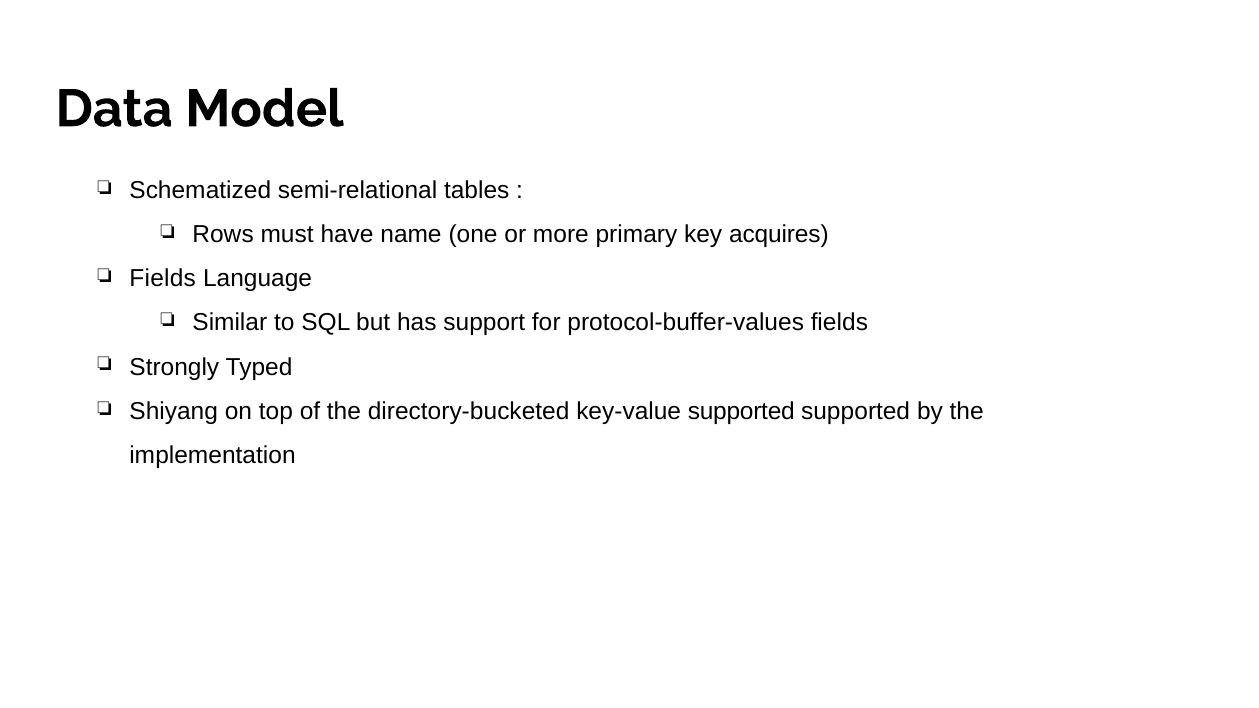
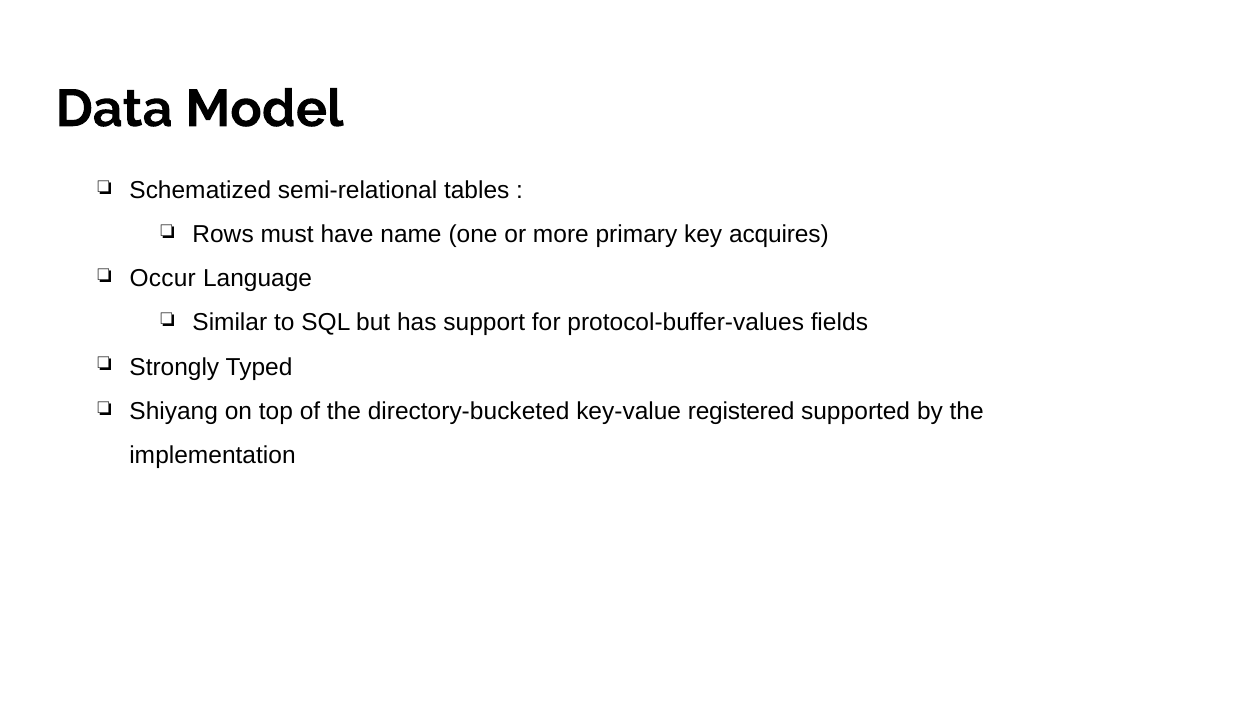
Fields: Fields -> Occur (163, 279)
key-value supported: supported -> registered (741, 411)
